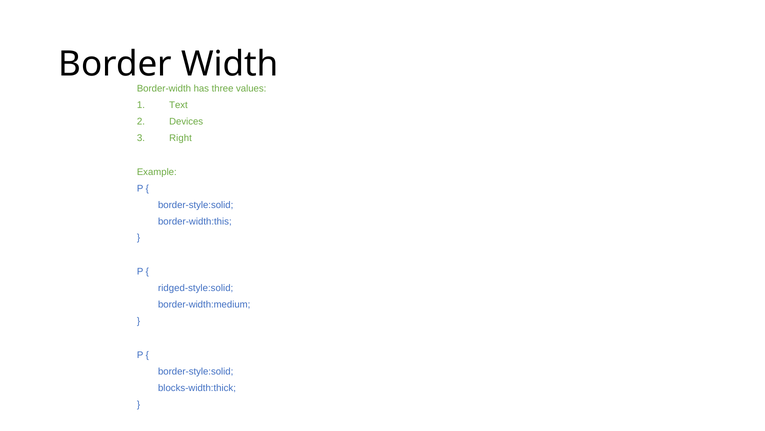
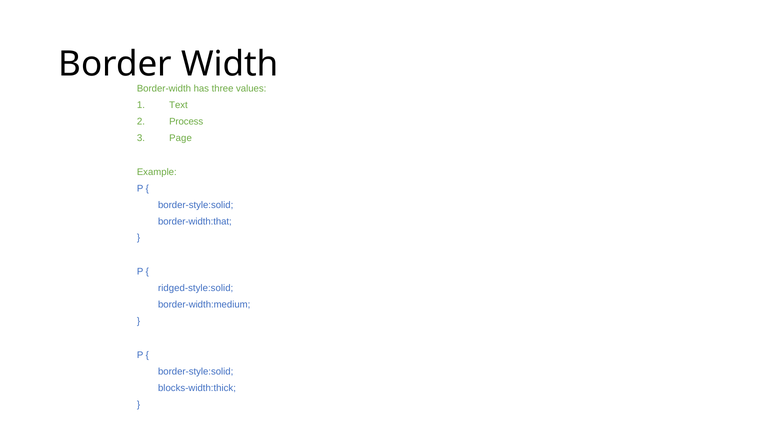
Devices: Devices -> Process (186, 121)
Right: Right -> Page (181, 138)
border-width:this: border-width:this -> border-width:that (195, 221)
